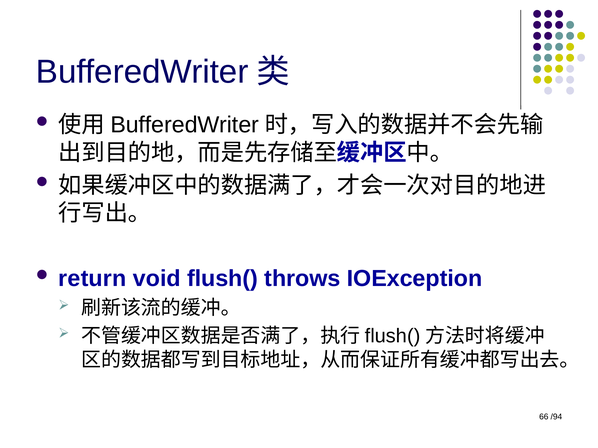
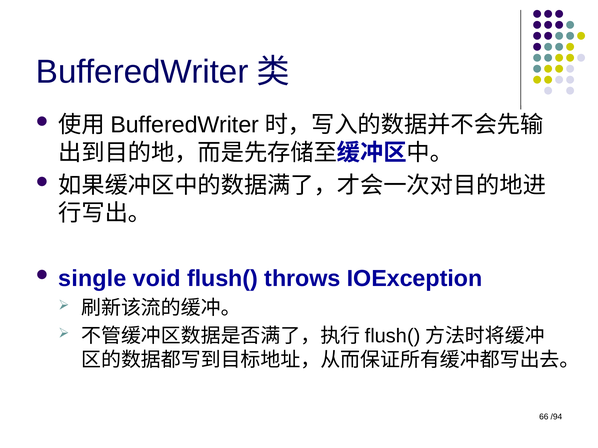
return: return -> single (92, 279)
